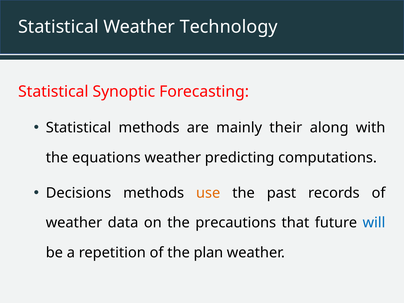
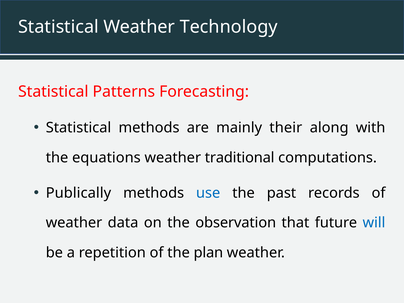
Synoptic: Synoptic -> Patterns (124, 92)
predicting: predicting -> traditional (240, 158)
Decisions: Decisions -> Publically (78, 193)
use colour: orange -> blue (208, 193)
precautions: precautions -> observation (236, 223)
